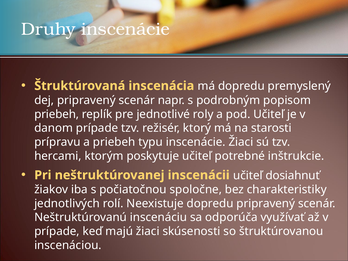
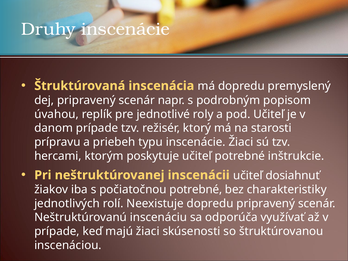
priebeh: priebeh -> úvahou (57, 114)
počiatočnou spoločne: spoločne -> potrebné (196, 190)
